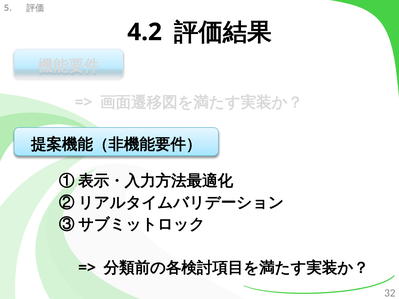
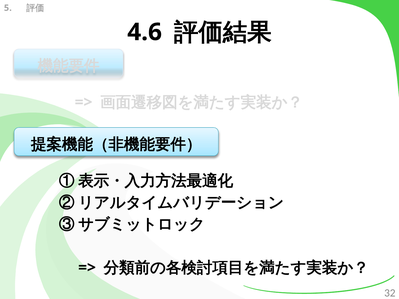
4.2: 4.2 -> 4.6 (145, 32)
